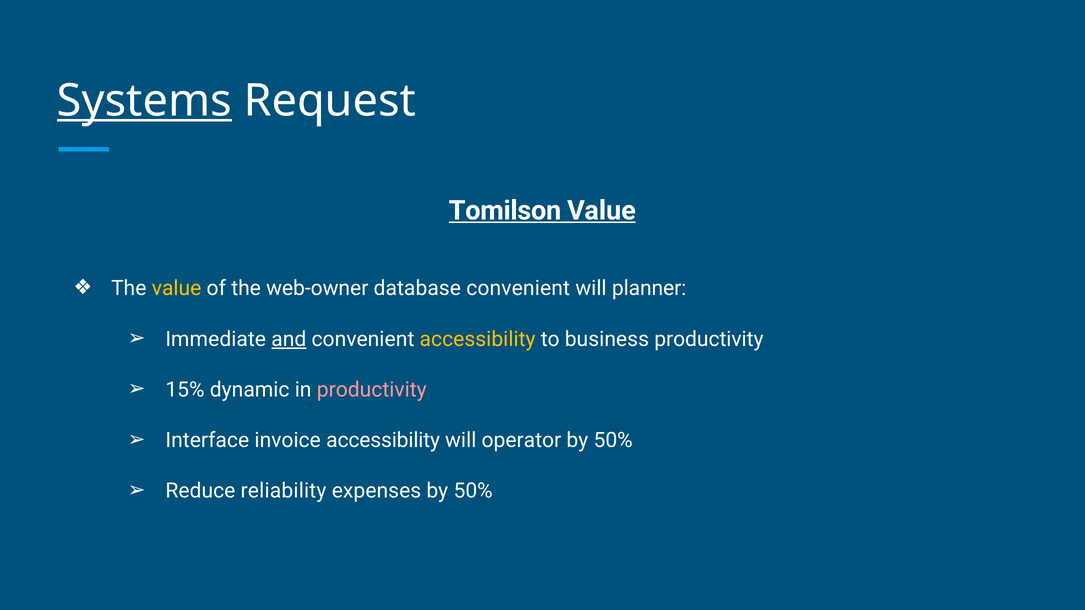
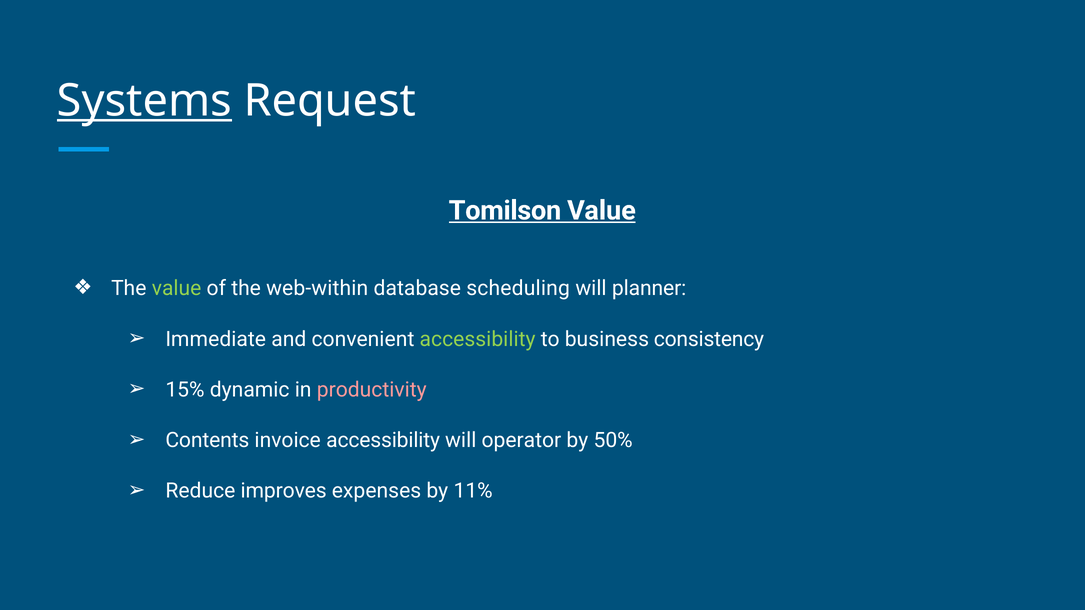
value colour: yellow -> light green (177, 289)
web-owner: web-owner -> web-within (317, 289)
database convenient: convenient -> scheduling (518, 289)
and underline: present -> none (289, 339)
accessibility colour: yellow -> light green (478, 339)
business productivity: productivity -> consistency (709, 339)
Interface: Interface -> Contents (207, 441)
reliability: reliability -> improves (284, 491)
expenses by 50%: 50% -> 11% (473, 491)
